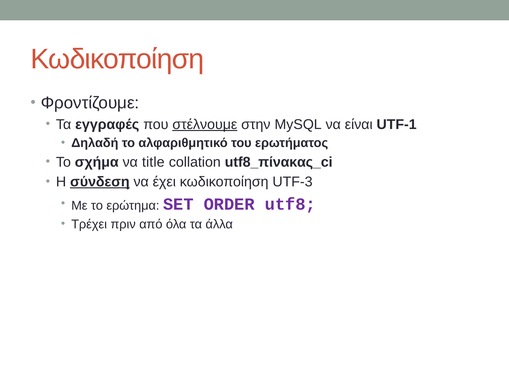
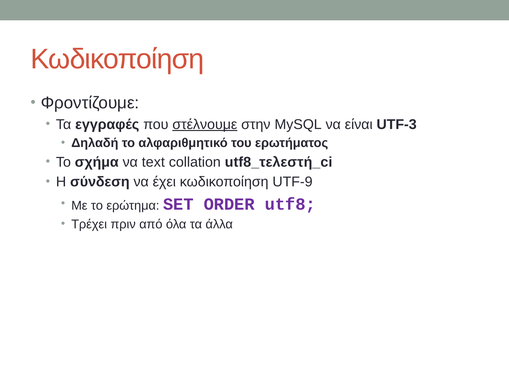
UTF-1: UTF-1 -> UTF-3 (397, 124)
title: title -> text (153, 162)
utf8_πίνακας_ci: utf8_πίνακας_ci -> utf8_τελεστή_ci (279, 162)
σύνδεση underline: present -> none (100, 182)
UTF-3: UTF-3 -> UTF-9 (293, 182)
